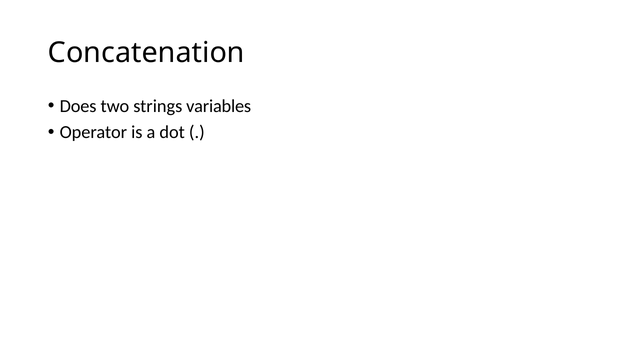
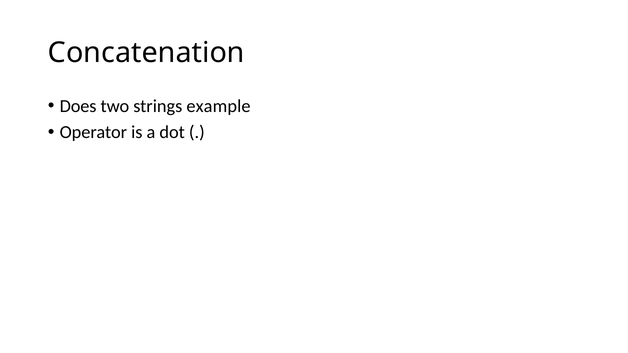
variables: variables -> example (218, 106)
